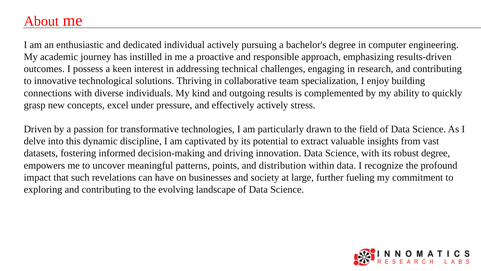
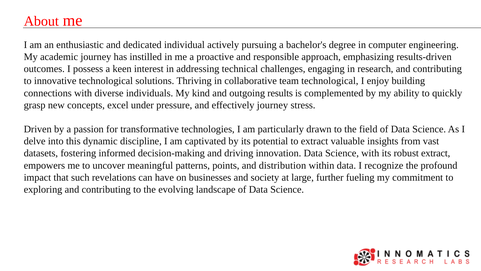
team specialization: specialization -> technological (330, 81)
effectively actively: actively -> journey (272, 105)
robust degree: degree -> extract (436, 153)
